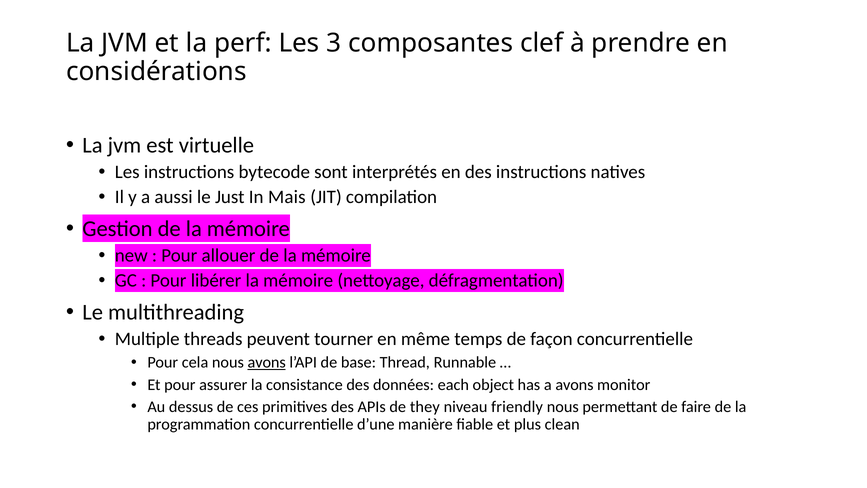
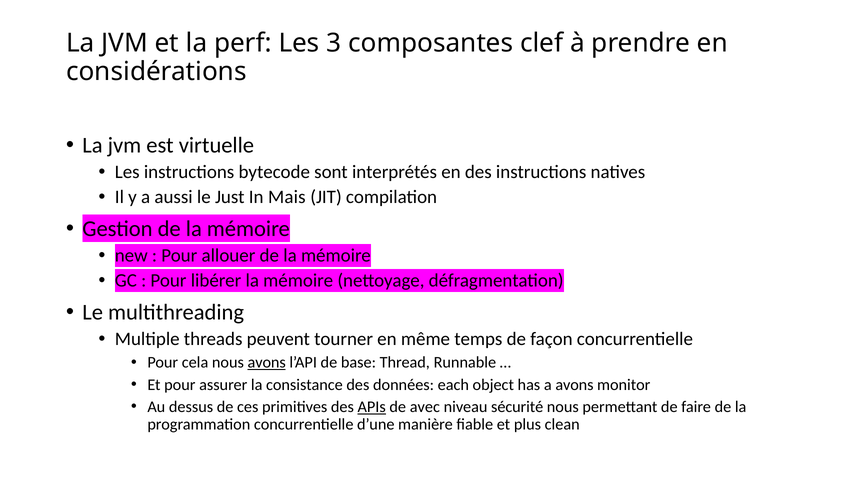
APIs underline: none -> present (372, 407)
they: they -> avec (425, 407)
friendly: friendly -> sécurité (517, 407)
